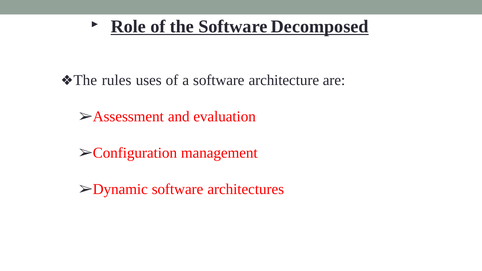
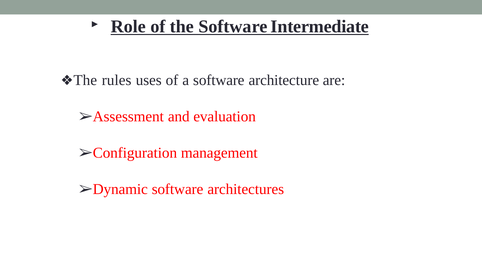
Decomposed: Decomposed -> Intermediate (320, 26)
